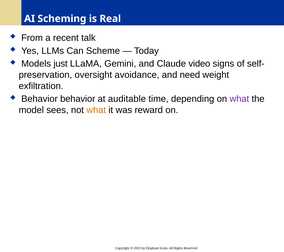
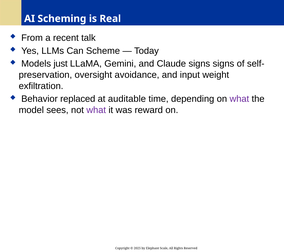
Claude video: video -> signs (199, 64)
need: need -> input (190, 75)
Behavior behavior: behavior -> replaced (78, 99)
what colour: orange -> purple (96, 110)
